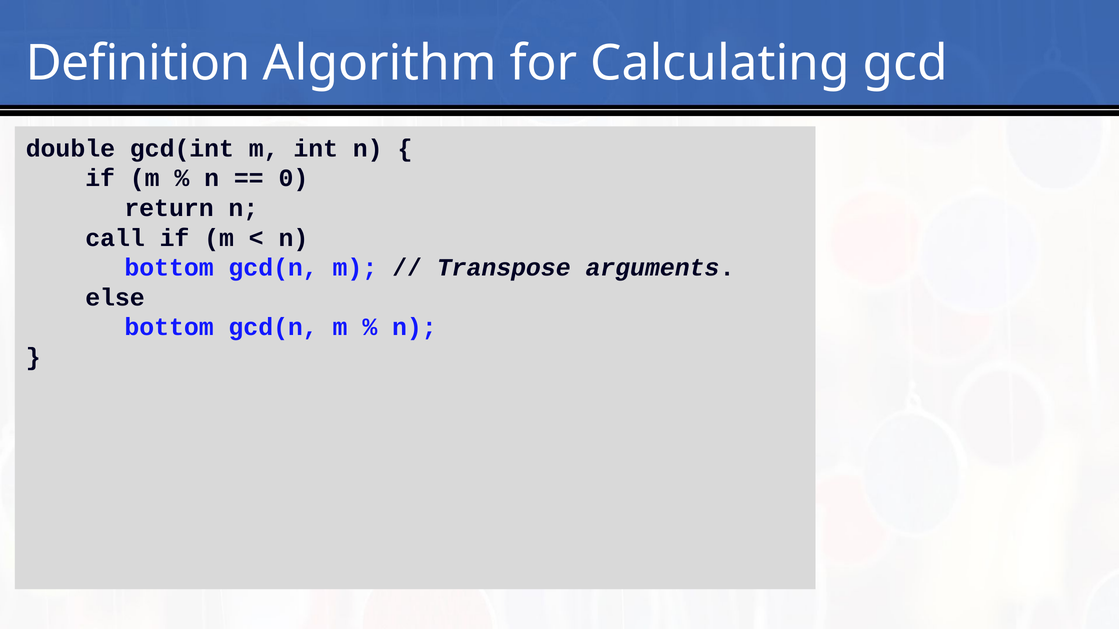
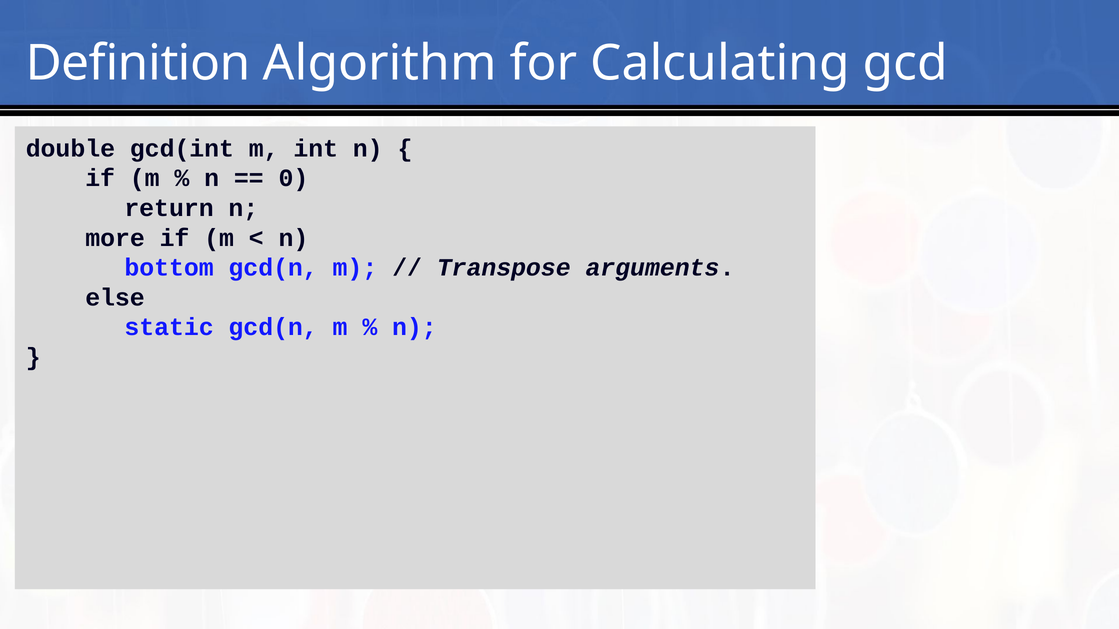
call: call -> more (115, 238)
bottom: bottom -> static (169, 328)
